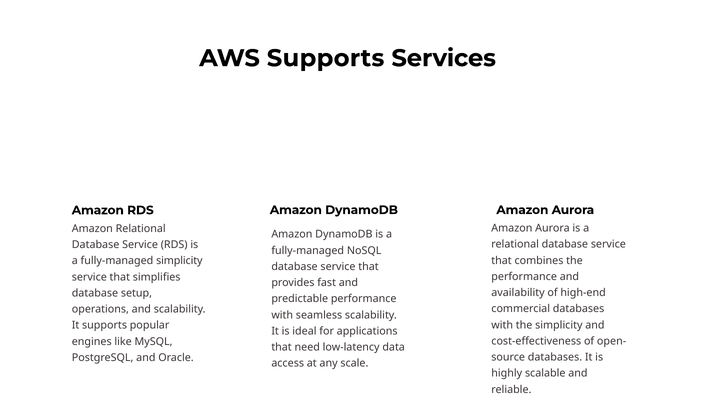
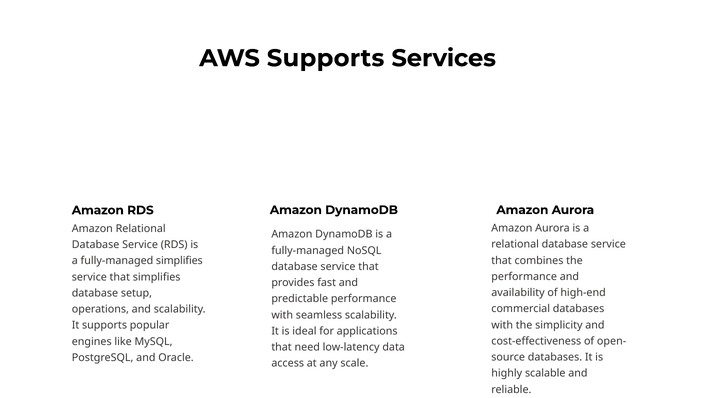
fully-managed simplicity: simplicity -> simplifies (179, 261)
